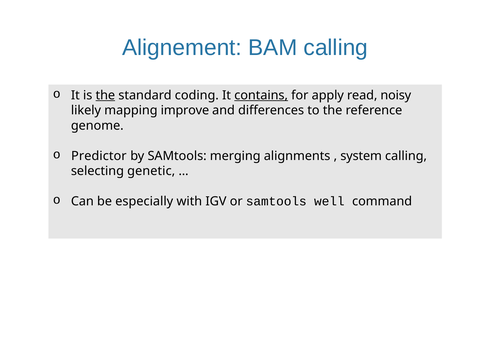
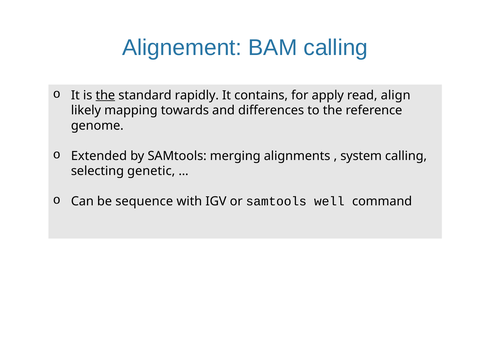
coding: coding -> rapidly (197, 95)
contains underline: present -> none (261, 95)
noisy: noisy -> align (396, 95)
improve: improve -> towards (185, 110)
Predictor: Predictor -> Extended (99, 156)
especially: especially -> sequence (144, 201)
